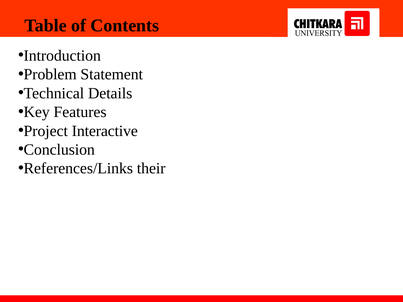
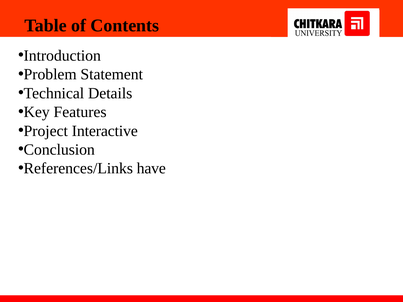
their: their -> have (151, 169)
